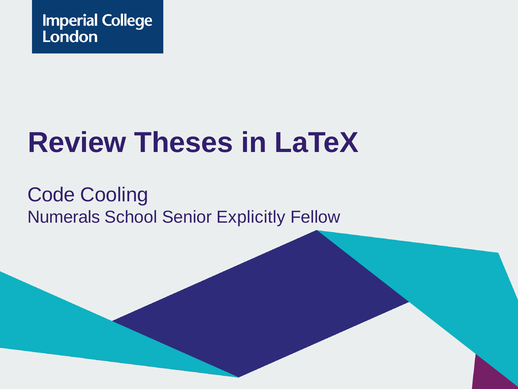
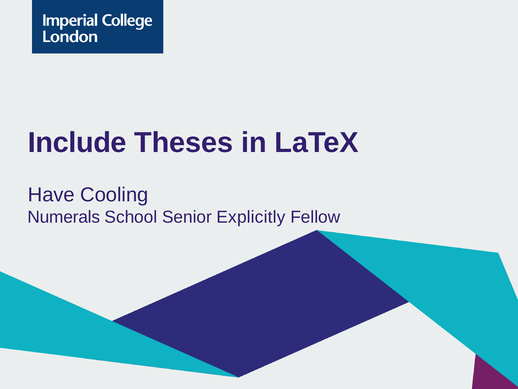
Review: Review -> Include (77, 143)
Code: Code -> Have (51, 195)
